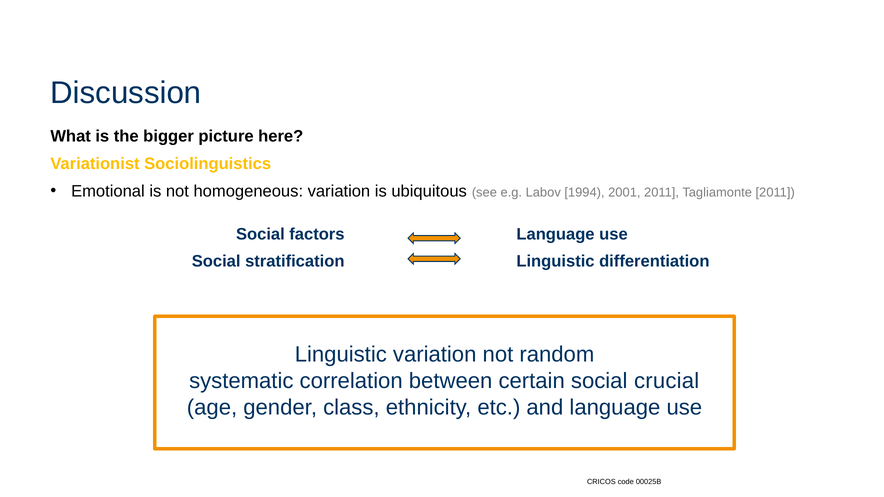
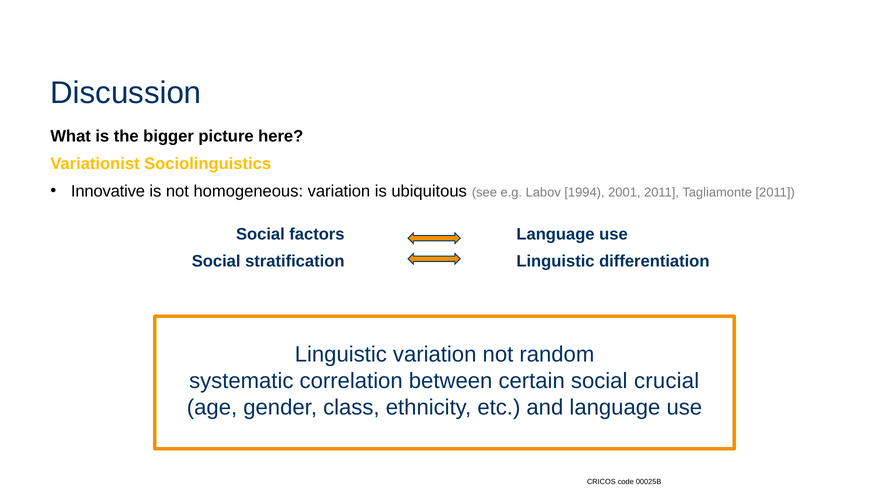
Emotional: Emotional -> Innovative (108, 191)
